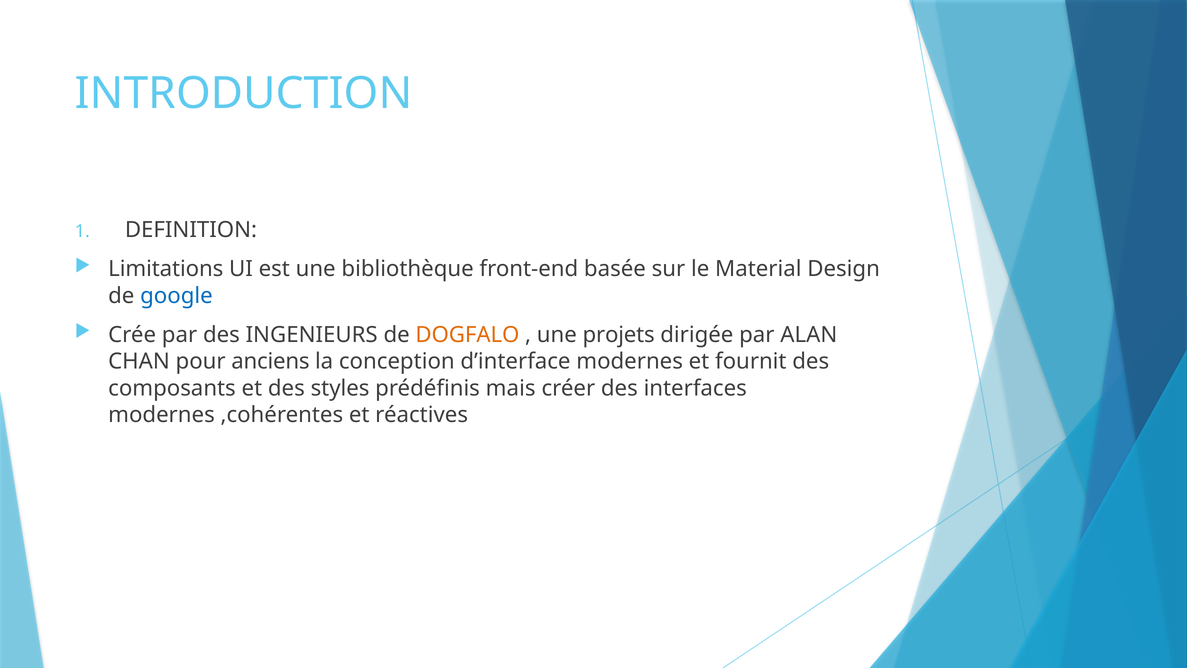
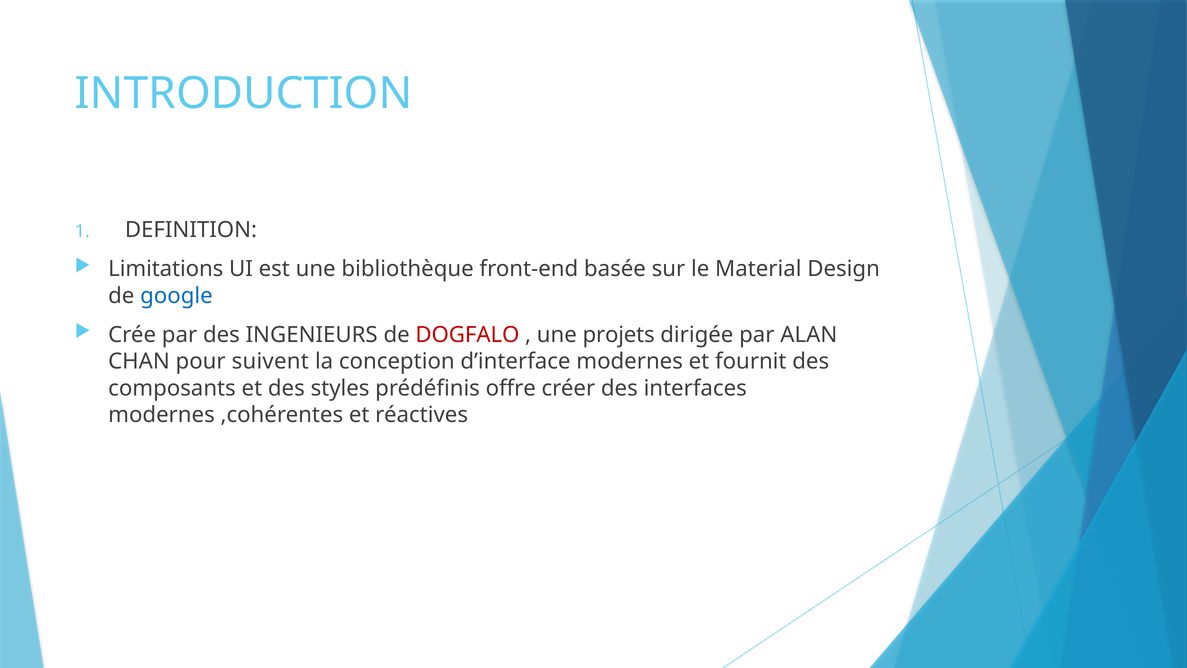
DOGFALO colour: orange -> red (467, 335)
anciens: anciens -> suivent (270, 361)
mais: mais -> offre (511, 388)
